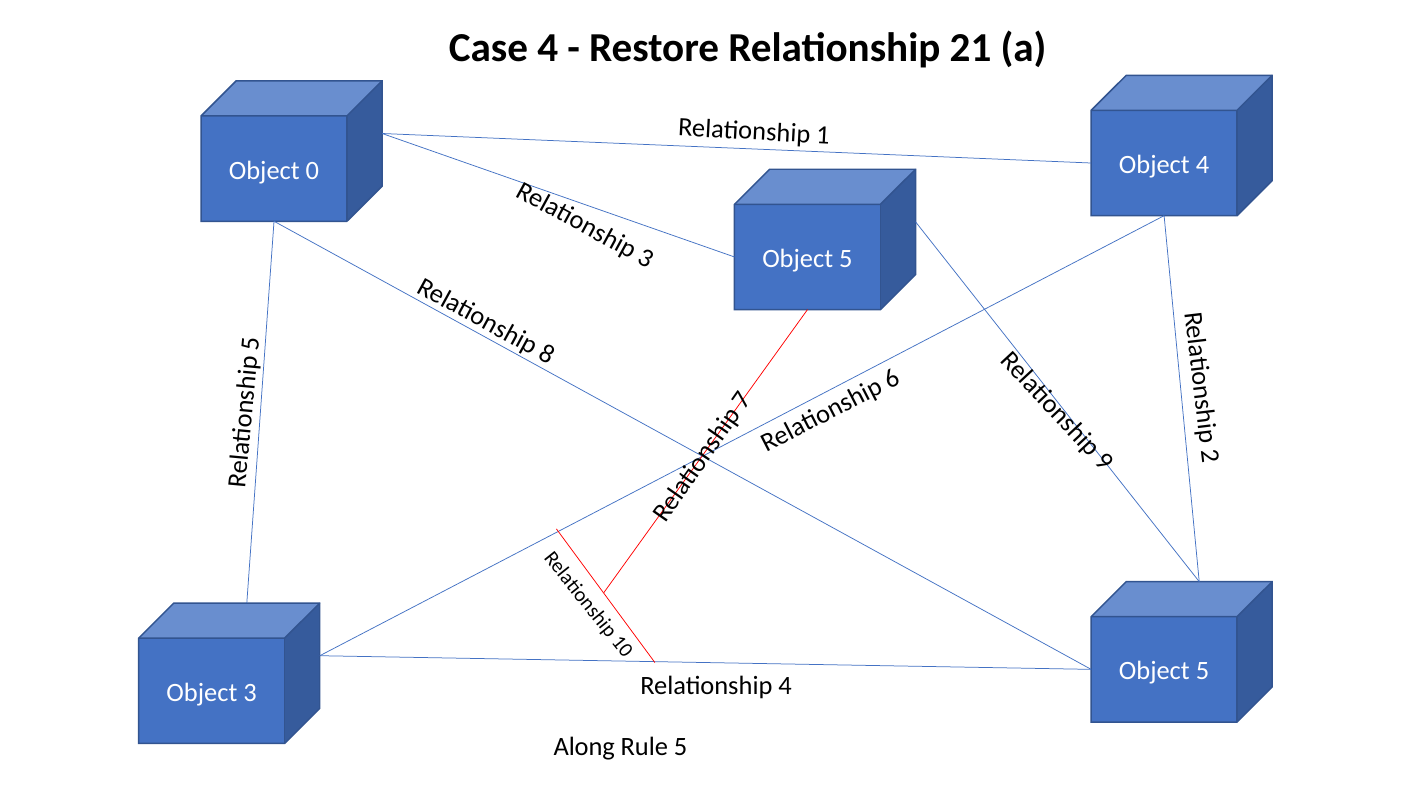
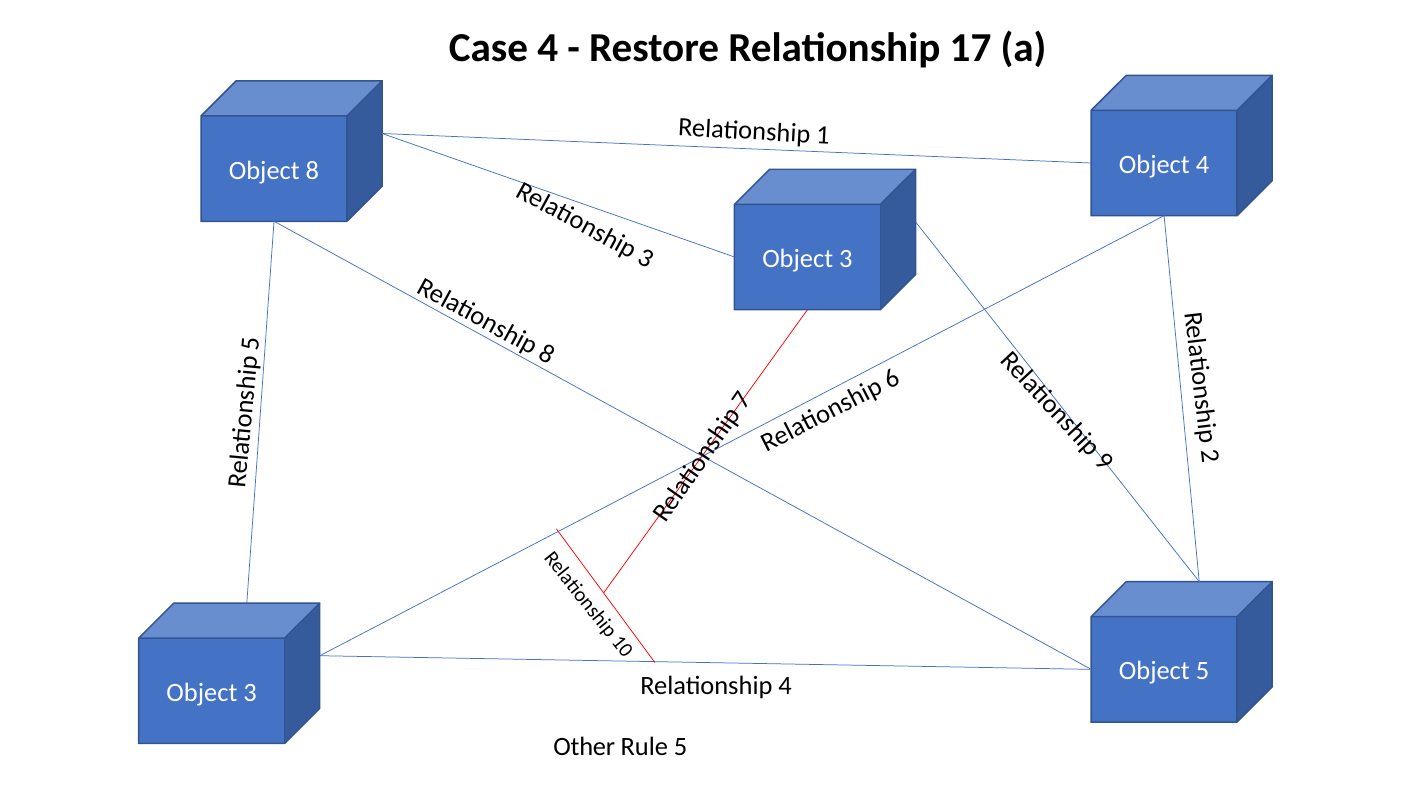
21: 21 -> 17 (971, 48)
Object 0: 0 -> 8 (312, 171)
5: 5 -> 3 (846, 259)
Along: Along -> Other (584, 748)
